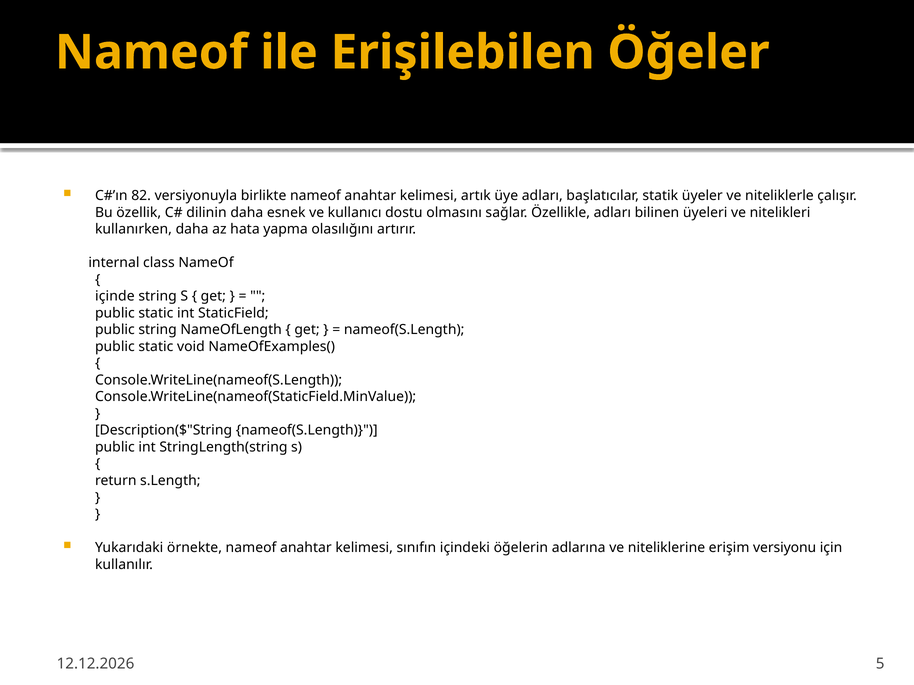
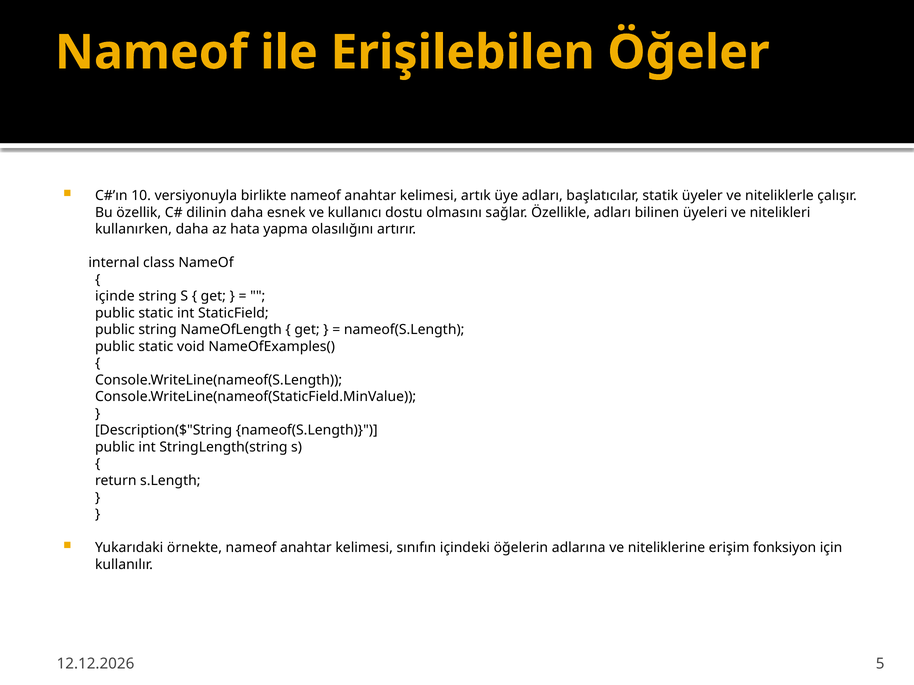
82: 82 -> 10 (141, 196)
versiyonu: versiyonu -> fonksiyon (785, 548)
